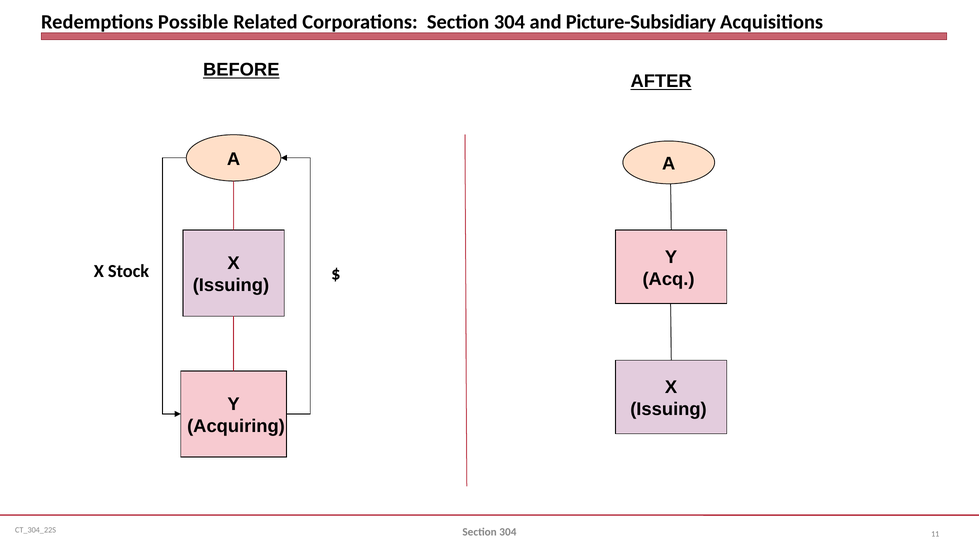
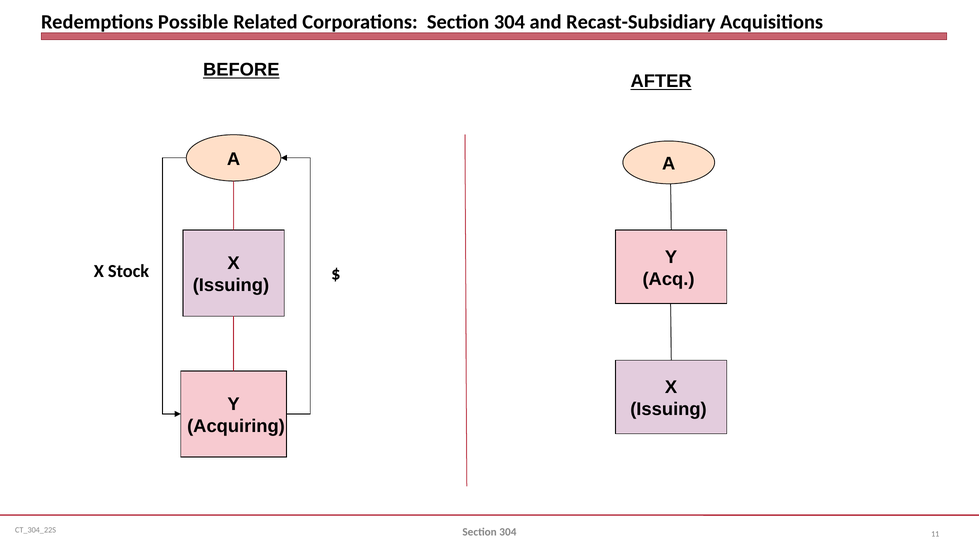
Picture-Subsidiary: Picture-Subsidiary -> Recast-Subsidiary (641, 22)
